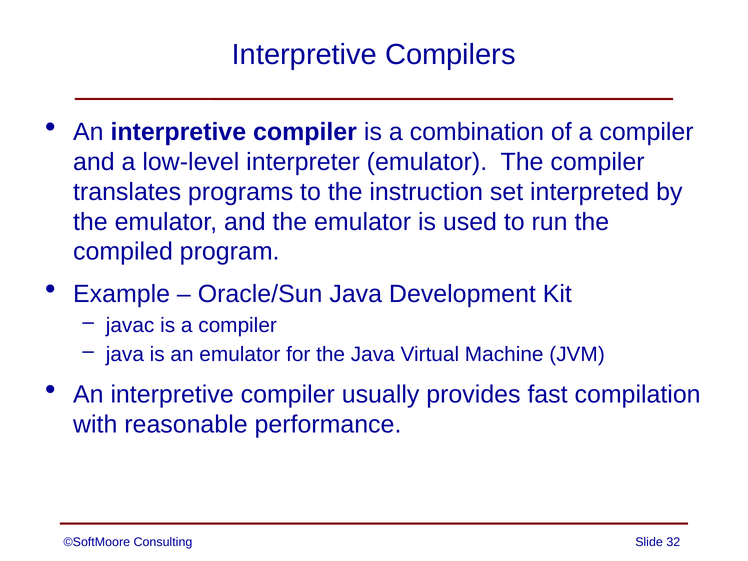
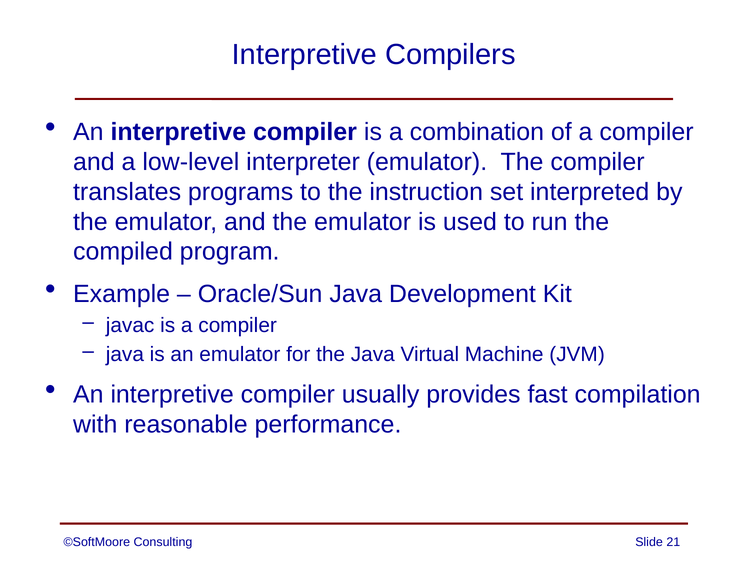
32: 32 -> 21 (673, 542)
